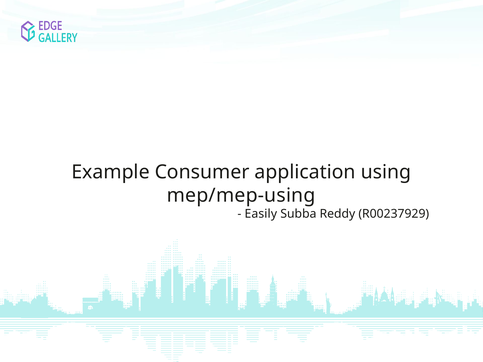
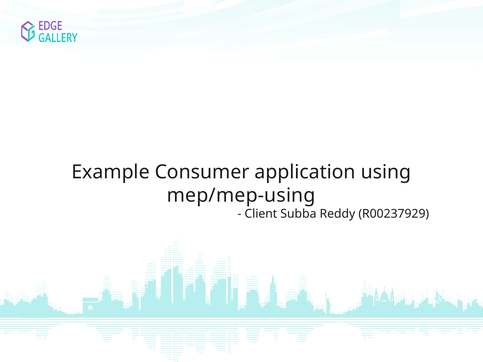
Easily: Easily -> Client (261, 214)
